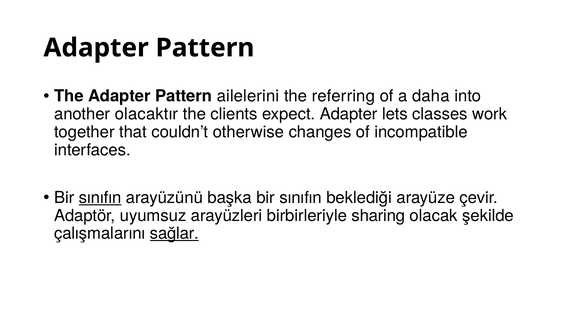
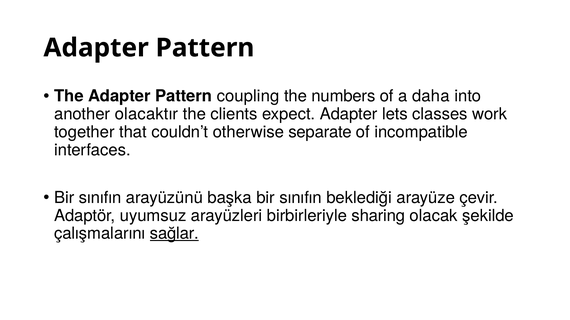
ailelerini: ailelerini -> coupling (248, 96)
referring: referring -> numbers (343, 96)
changes: changes -> separate (320, 132)
sınıfın underline: present -> none (100, 198)
